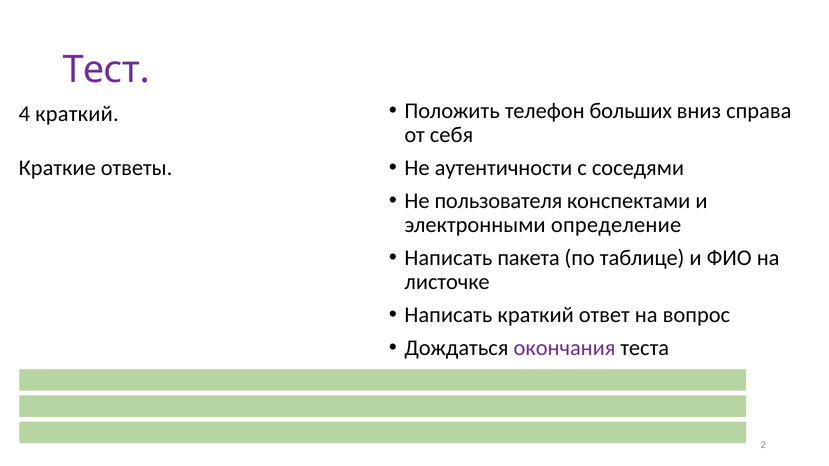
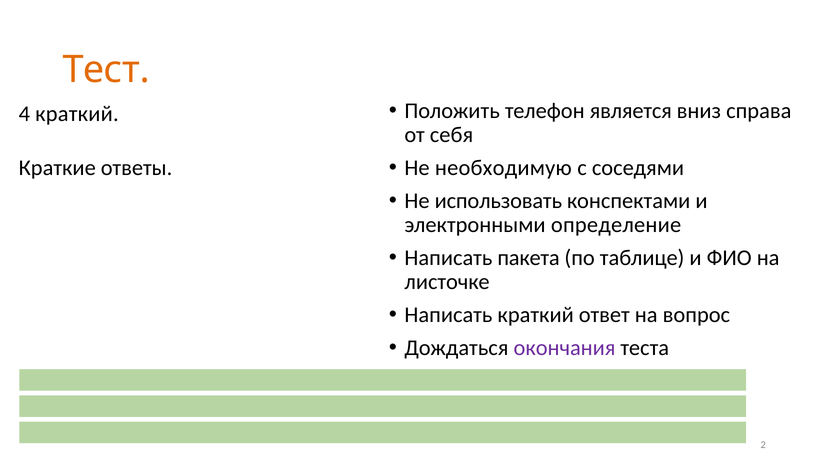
Тест colour: purple -> orange (106, 70)
больших: больших -> является (631, 111)
аутентичности: аутентичности -> необходимую (503, 168)
пользователя: пользователя -> использовать (498, 201)
